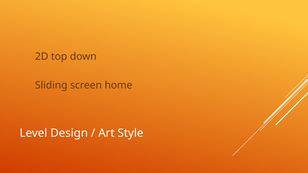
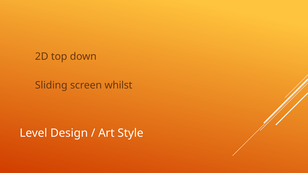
home: home -> whilst (118, 85)
